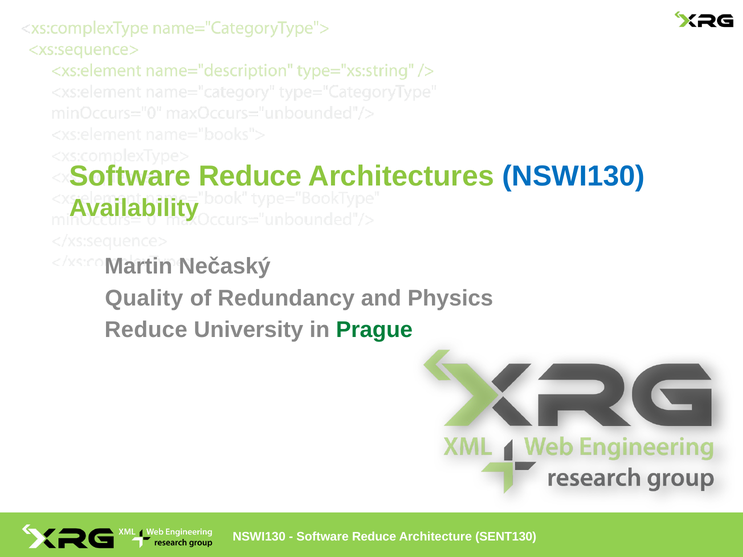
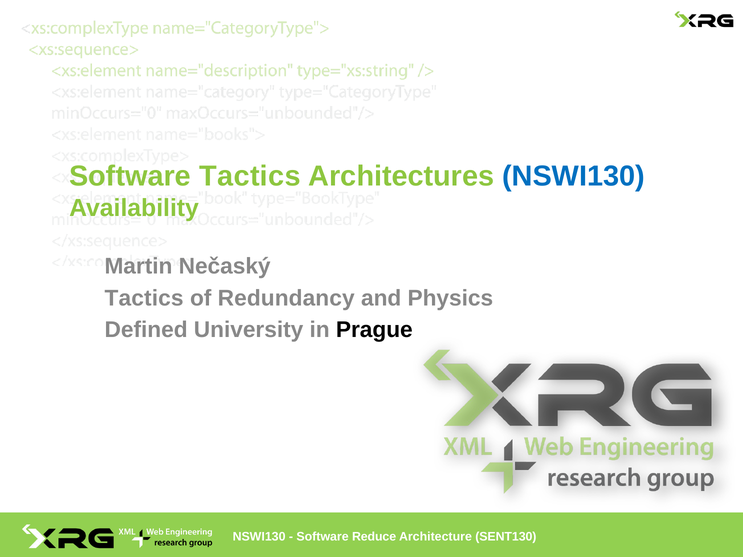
Reduce: Reduce -> Tactics (250, 176)
Quality: Quality -> Tactics (144, 298)
Reduce: Reduce -> Defined (146, 330)
Prague colour: green -> black (374, 330)
